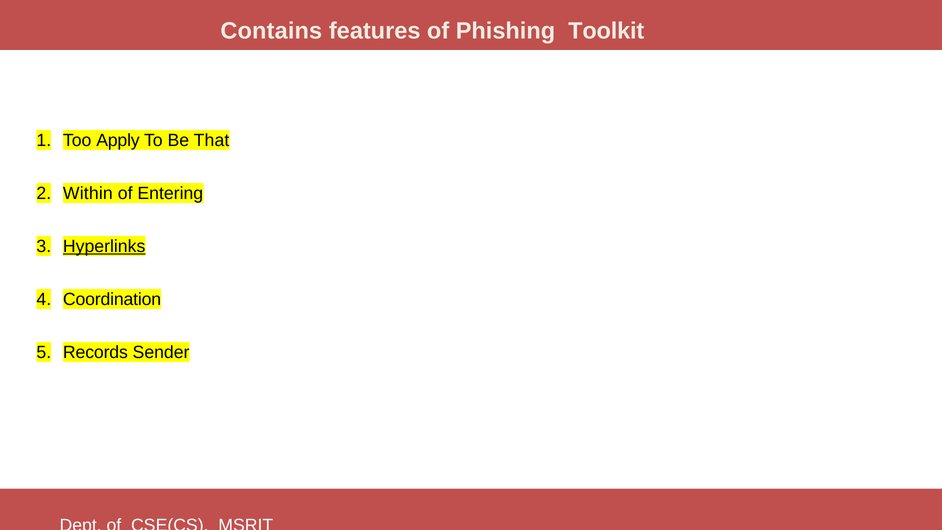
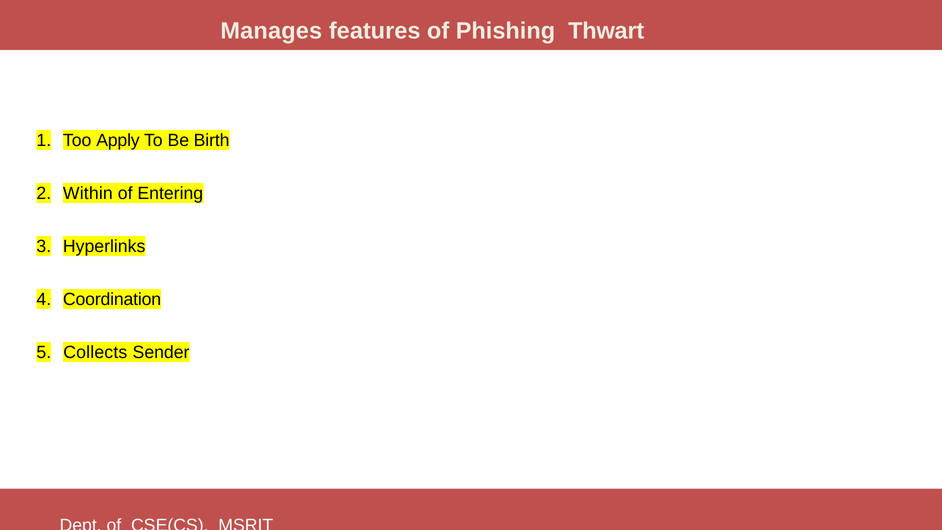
Contains: Contains -> Manages (271, 31)
Toolkit: Toolkit -> Thwart (606, 31)
That: That -> Birth (212, 140)
Hyperlinks underline: present -> none (104, 246)
Records: Records -> Collects (95, 352)
